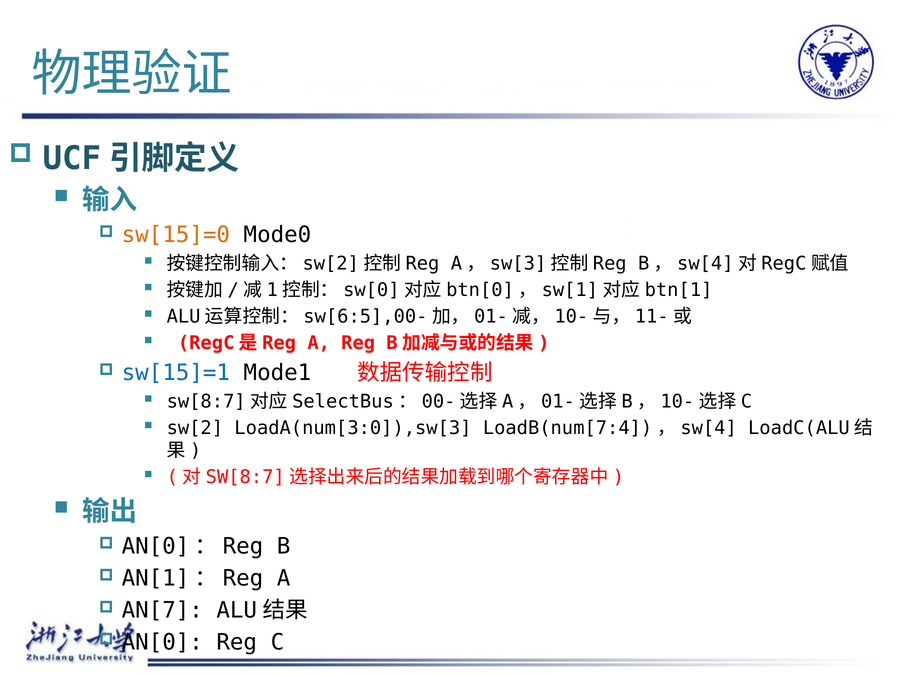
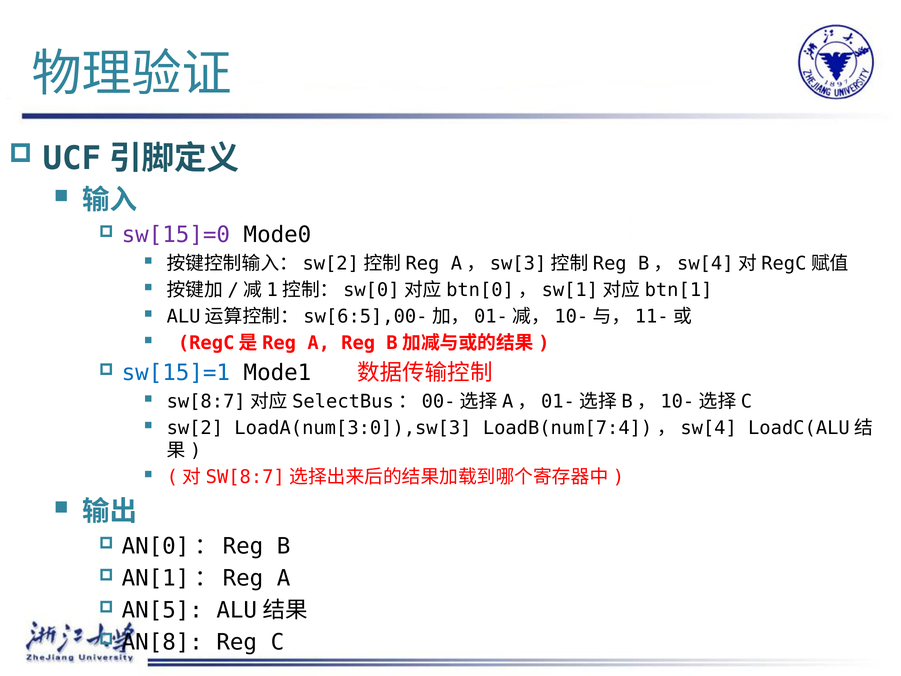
sw[15]=0 colour: orange -> purple (176, 235)
AN[7: AN[7 -> AN[5 (162, 610)
AN[0: AN[0 -> AN[8 (162, 642)
